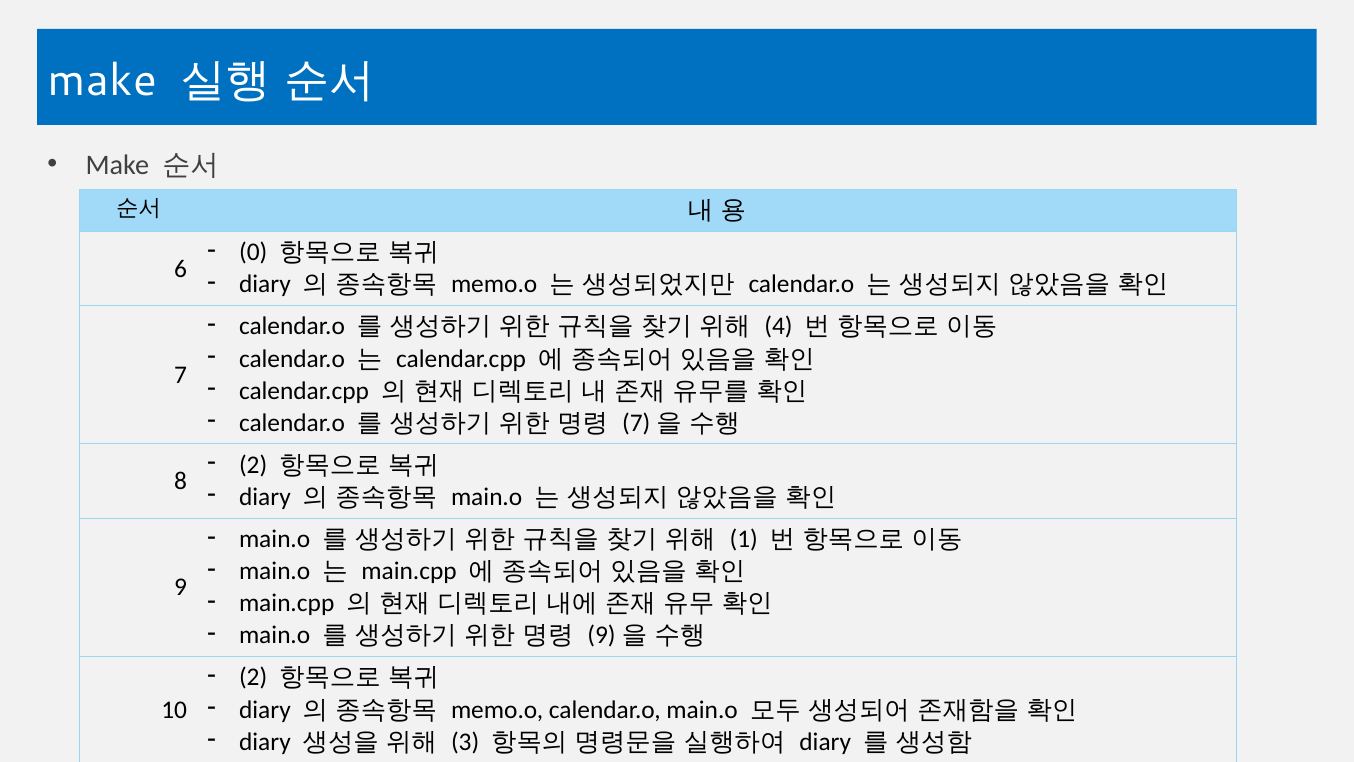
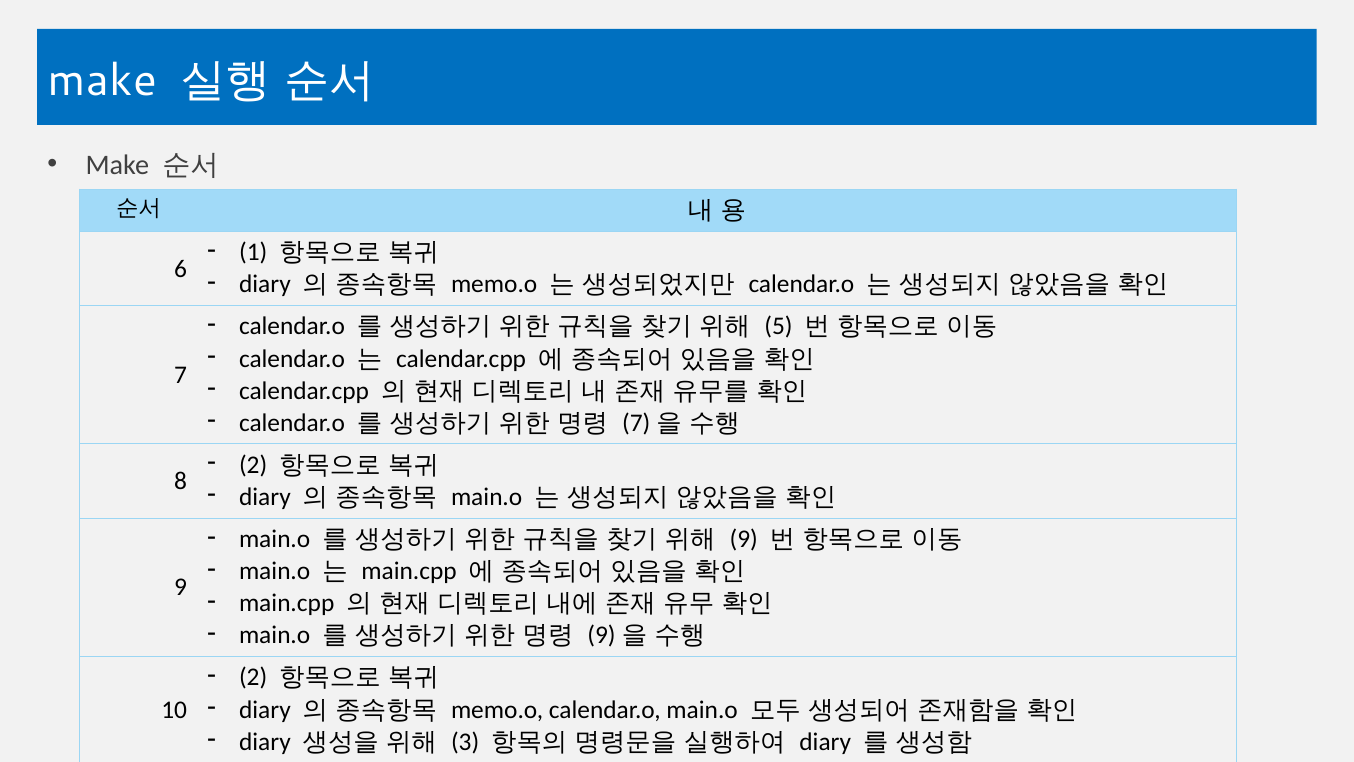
0: 0 -> 1 (253, 252)
4: 4 -> 5 (778, 326)
1: 1 -> 9 (744, 539)
